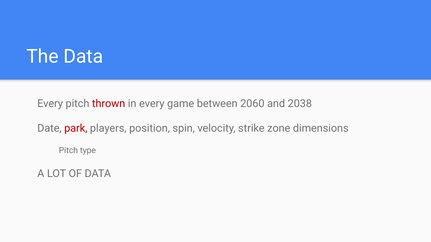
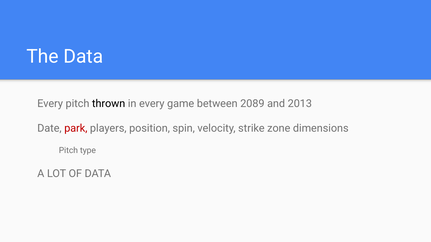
thrown colour: red -> black (109, 104)
2060: 2060 -> 2089 (252, 104)
2038: 2038 -> 2013 (300, 104)
